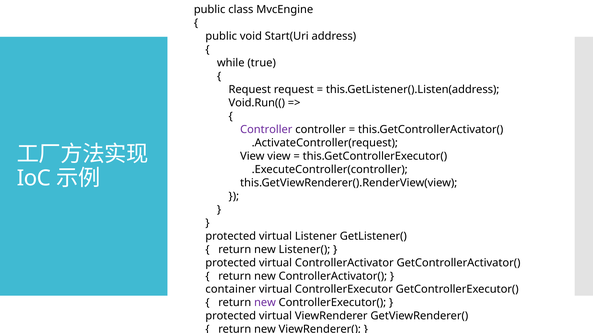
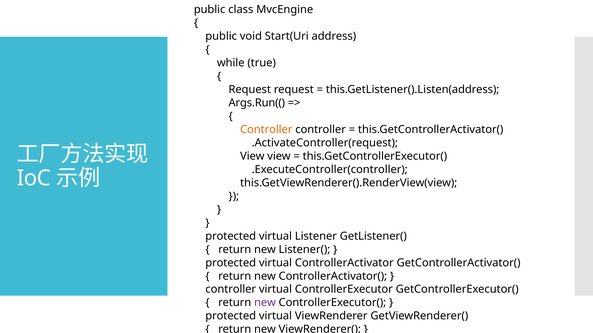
Void.Run((: Void.Run(( -> Args.Run(( (257, 103)
Controller colour: purple -> orange (266, 130)
container: container -> controller (231, 290)
